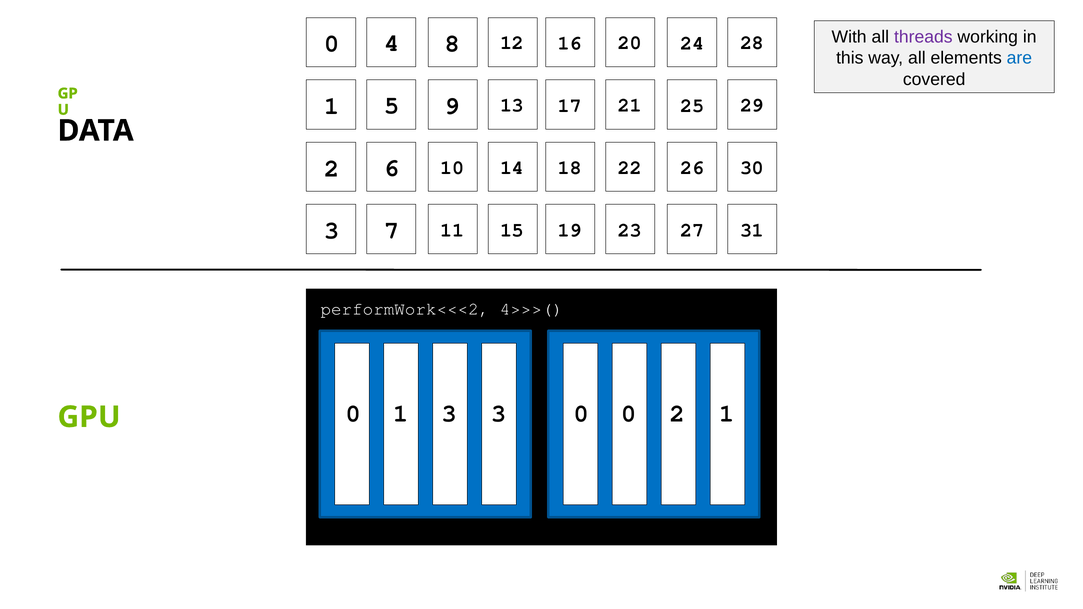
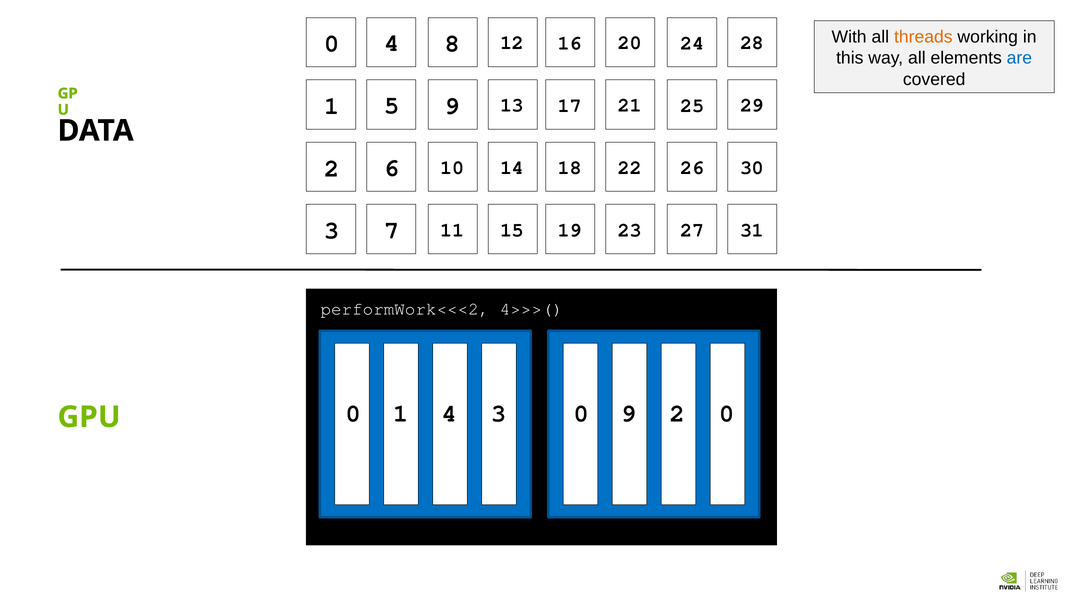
threads colour: purple -> orange (923, 37)
1 3: 3 -> 4 (449, 414)
0 0: 0 -> 9 (629, 413)
2 1: 1 -> 0 (727, 413)
